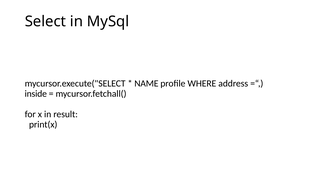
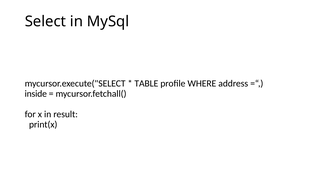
NAME: NAME -> TABLE (146, 83)
